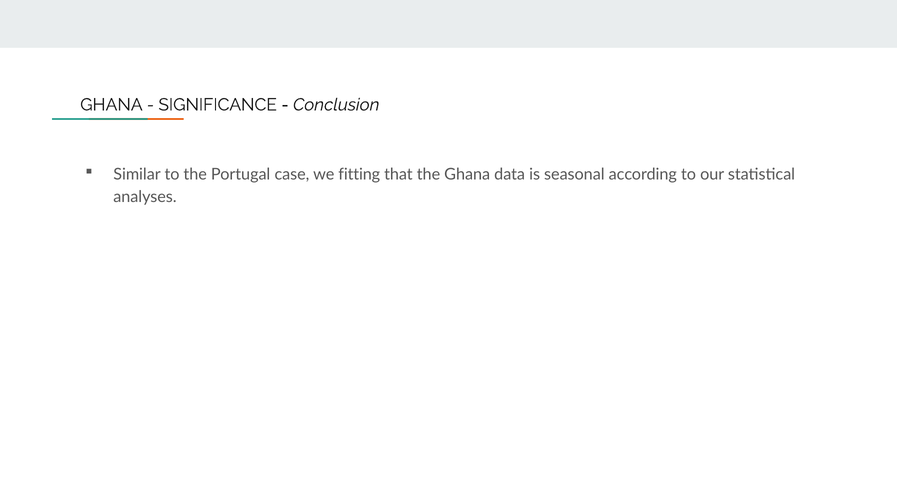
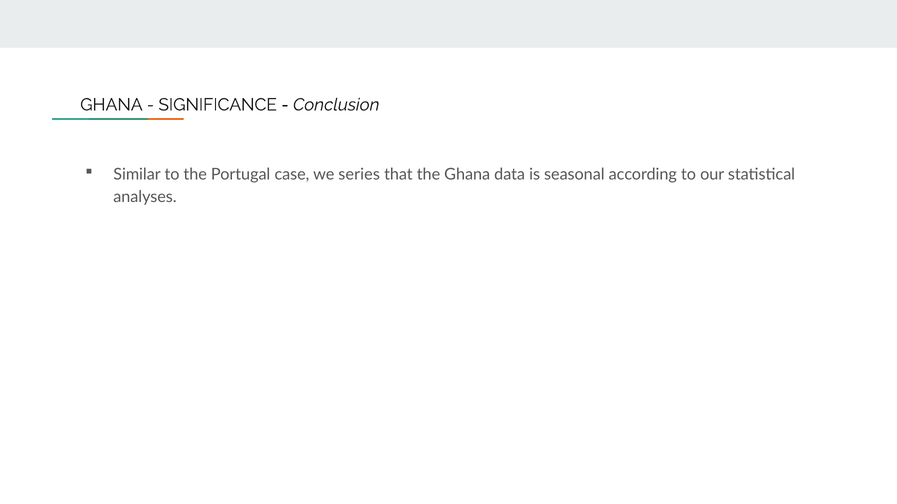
fitting: fitting -> series (359, 175)
